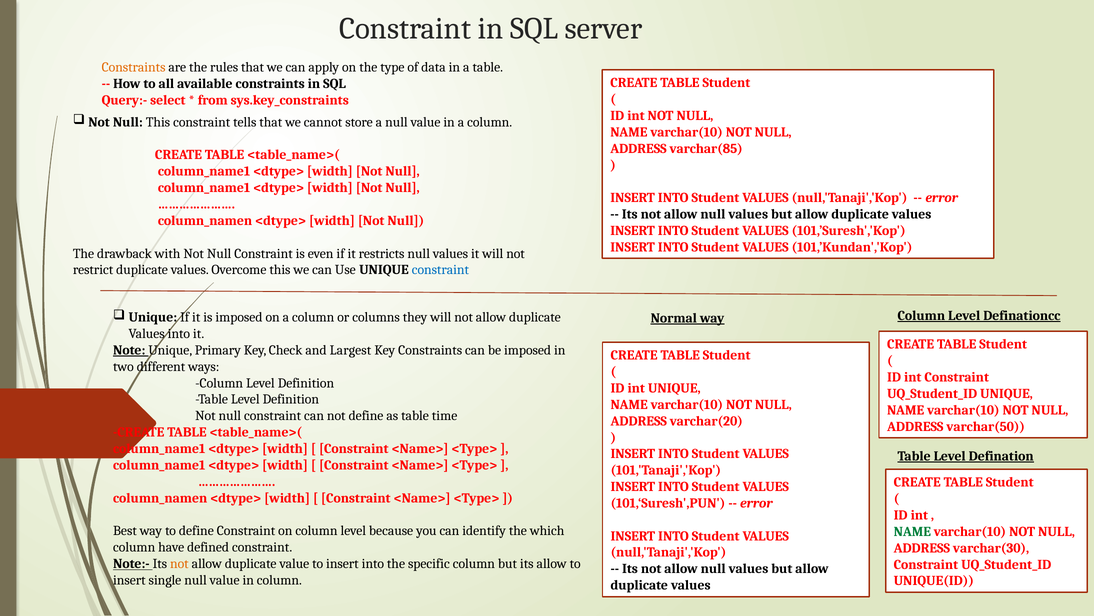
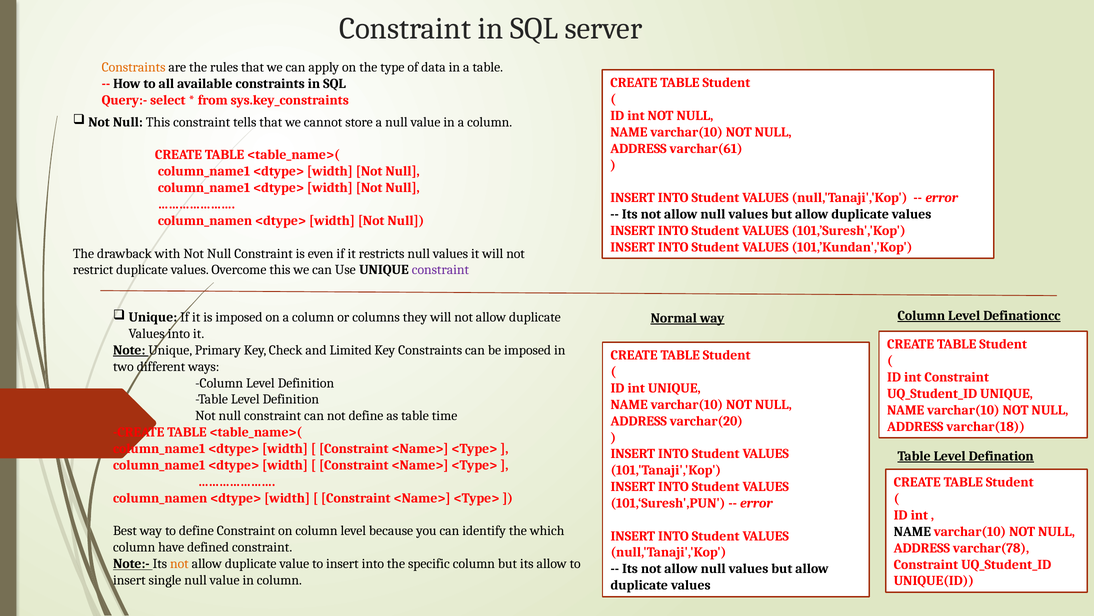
varchar(85: varchar(85 -> varchar(61 (706, 148)
constraint colour: blue -> purple (440, 270)
Largest: Largest -> Limited (351, 350)
varchar(50: varchar(50 -> varchar(18 (986, 426)
NAME colour: green -> black (912, 531)
varchar(30: varchar(30 -> varchar(78 (991, 548)
